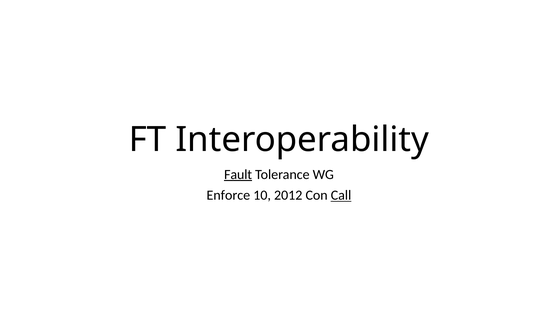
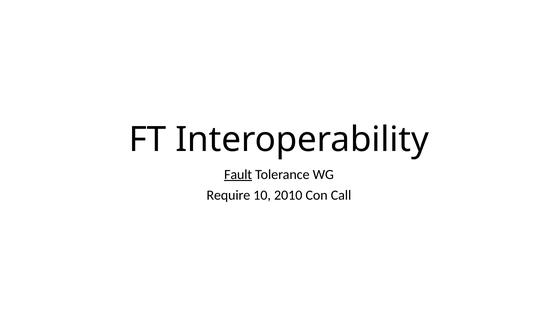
Enforce: Enforce -> Require (228, 195)
2012: 2012 -> 2010 (288, 195)
Call underline: present -> none (341, 195)
